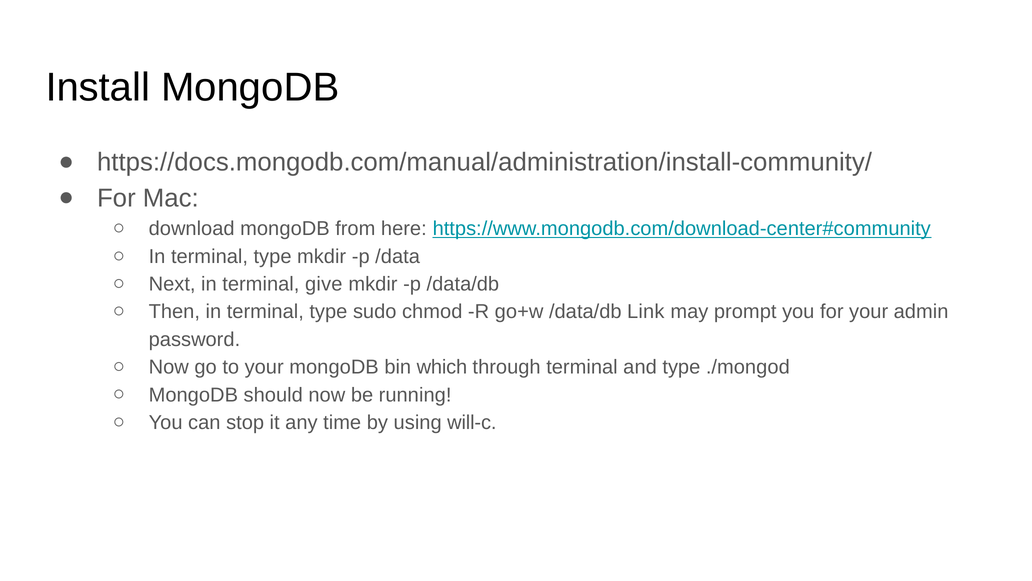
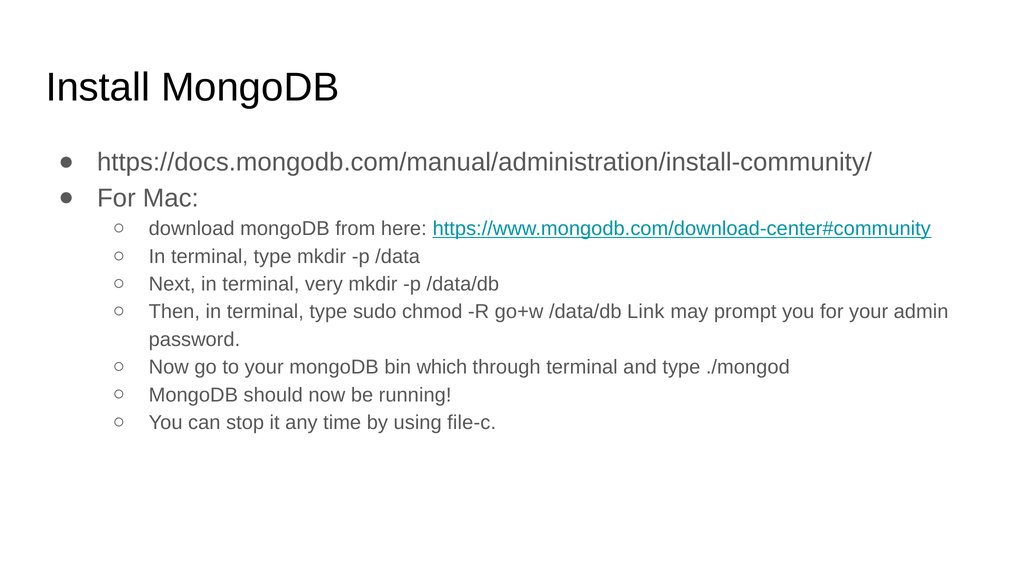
give: give -> very (324, 284)
will-c: will-c -> file-c (472, 422)
